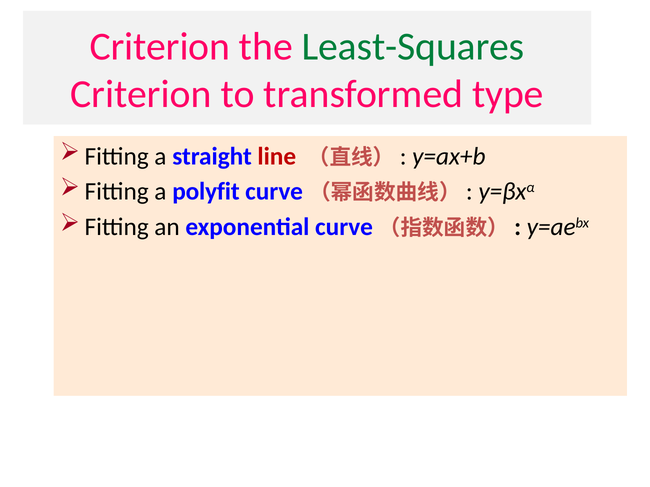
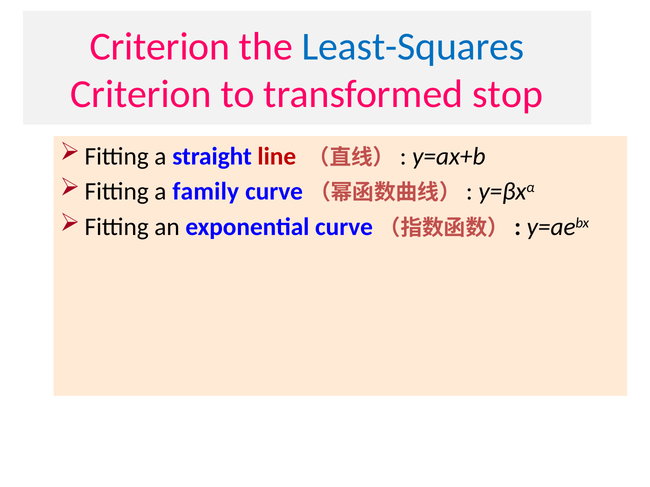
Least-Squares colour: green -> blue (413, 47)
type: type -> stop (508, 94)
polyfit: polyfit -> family (206, 192)
